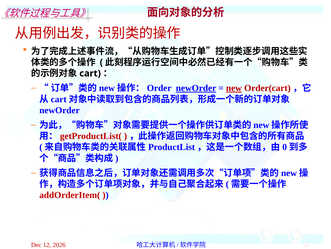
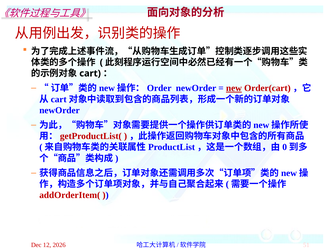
newOrder underline: present -> none (196, 88)
